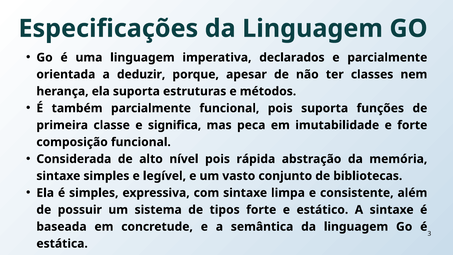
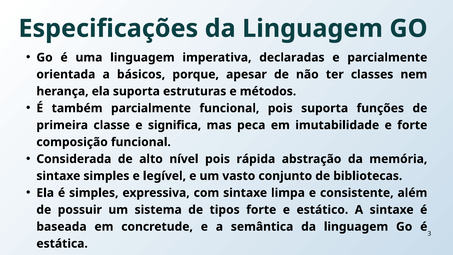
declarados: declarados -> declaradas (292, 57)
deduzir: deduzir -> básicos (141, 74)
